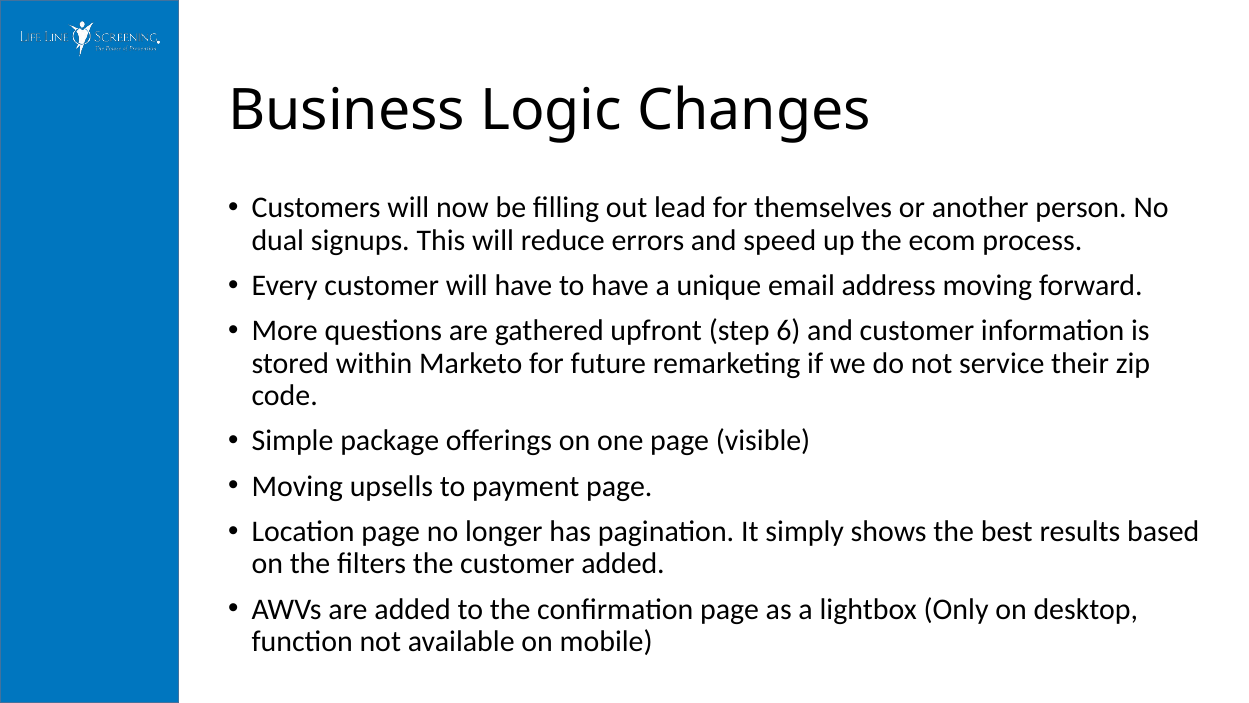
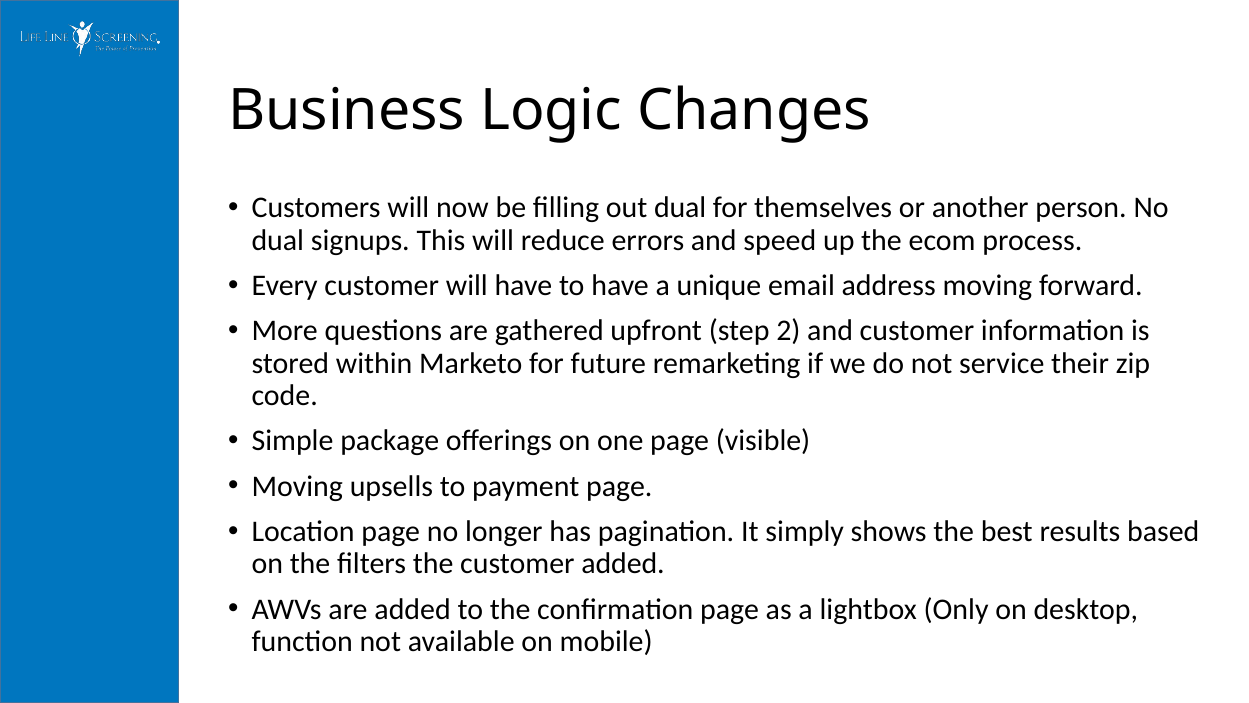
out lead: lead -> dual (680, 208)
6: 6 -> 2 (788, 331)
